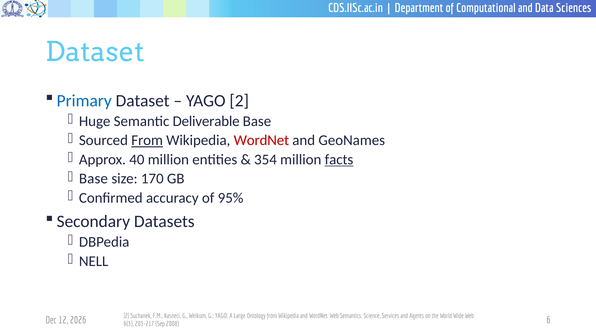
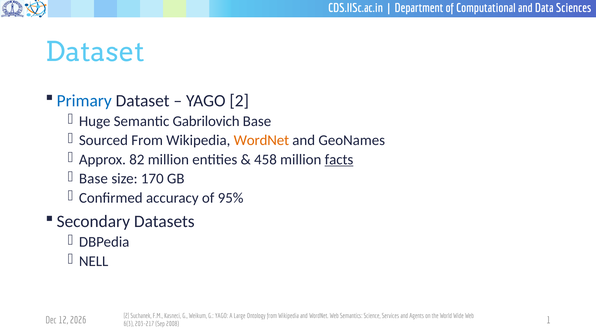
Deliverable: Deliverable -> Gabrilovich (206, 121)
From underline: present -> none (147, 140)
WordNet colour: red -> orange (261, 140)
40: 40 -> 82 (137, 160)
354: 354 -> 458 (265, 160)
6: 6 -> 1 (549, 320)
